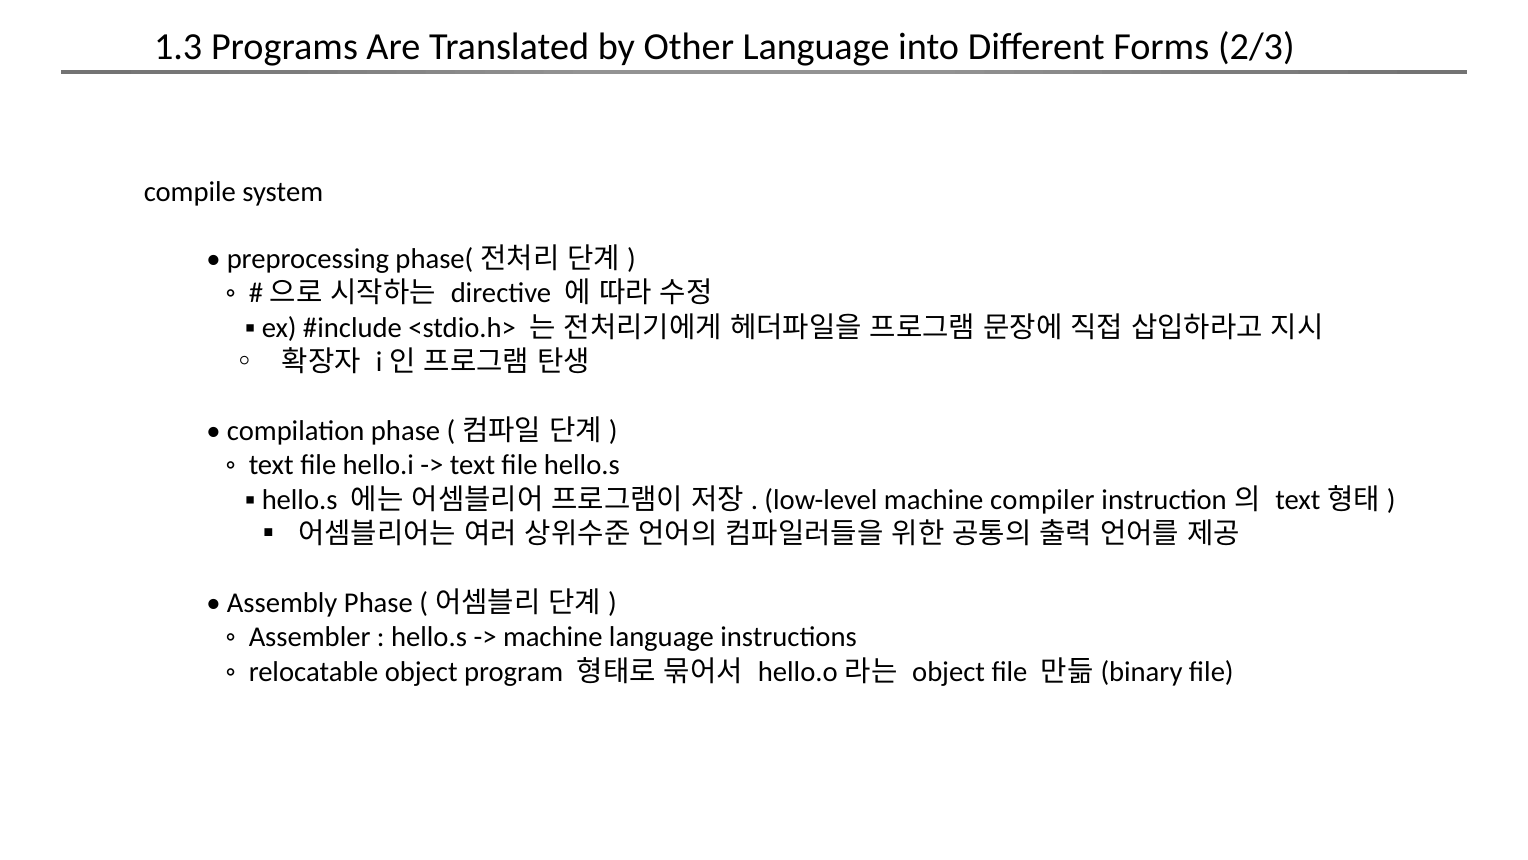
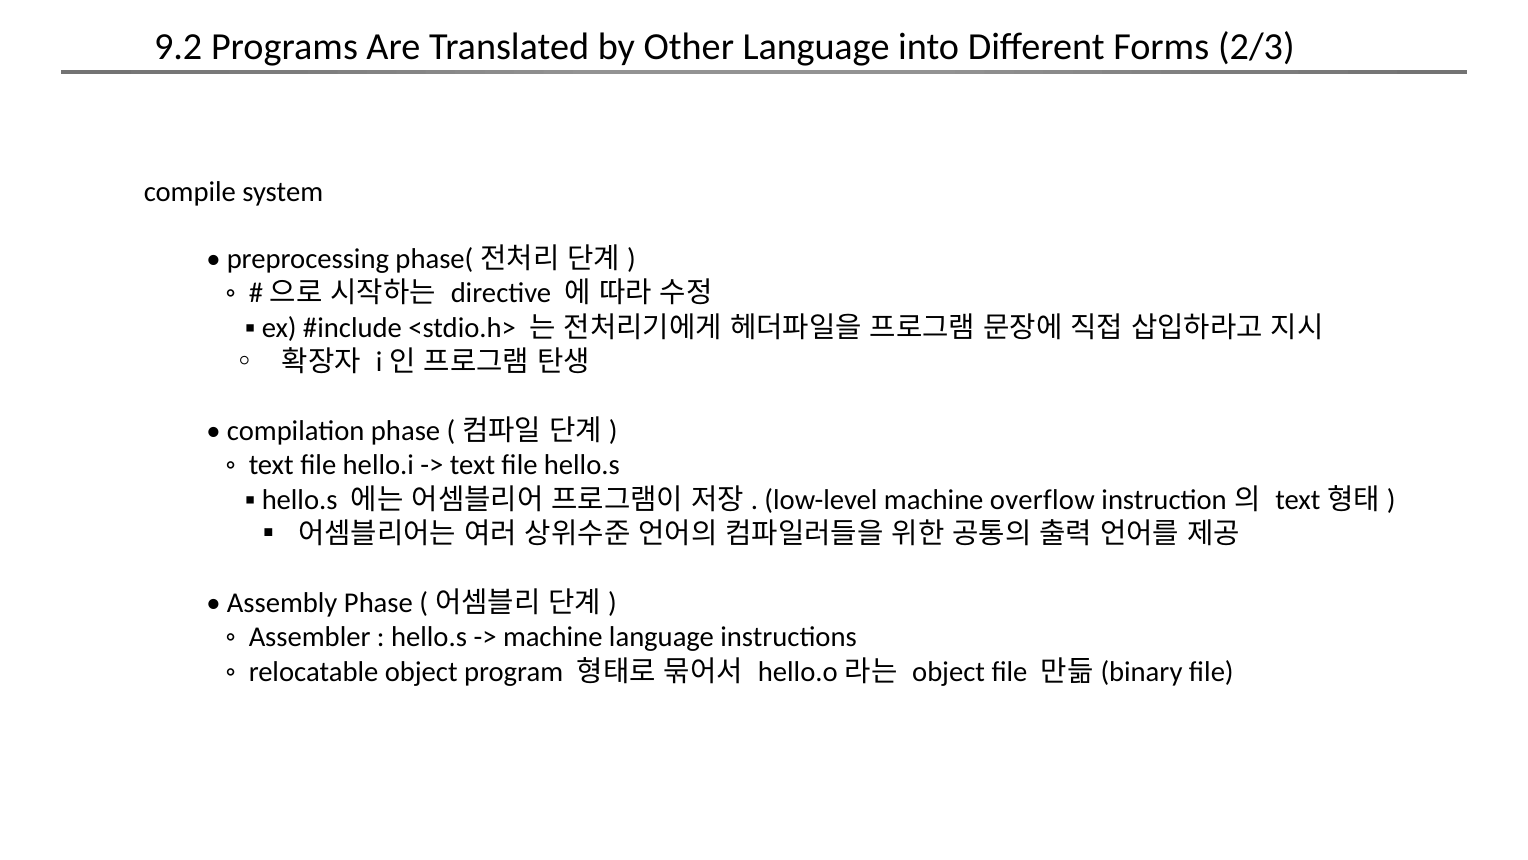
1.3: 1.3 -> 9.2 (178, 47)
compiler: compiler -> overflow (1042, 499)
